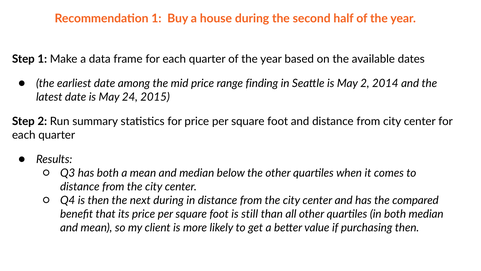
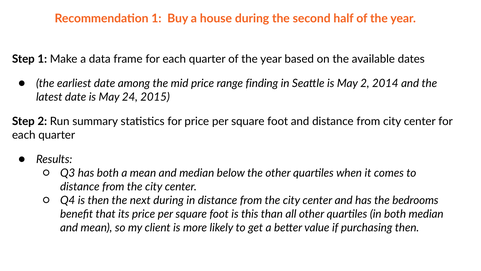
compared: compared -> bedrooms (415, 200)
still: still -> this (250, 214)
